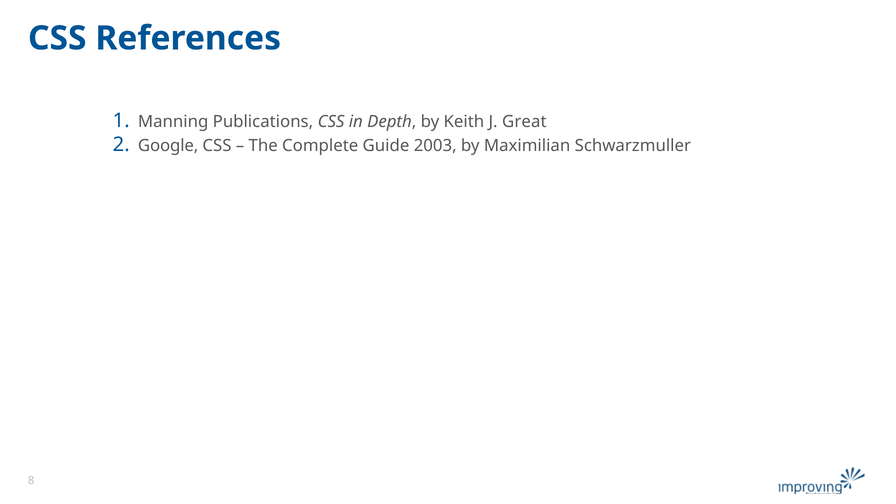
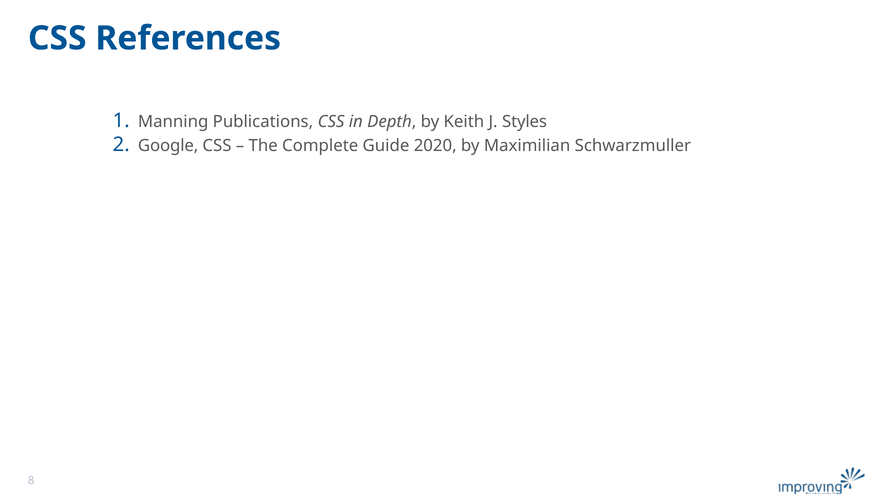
Great: Great -> Styles (525, 122)
2003: 2003 -> 2020 (435, 146)
